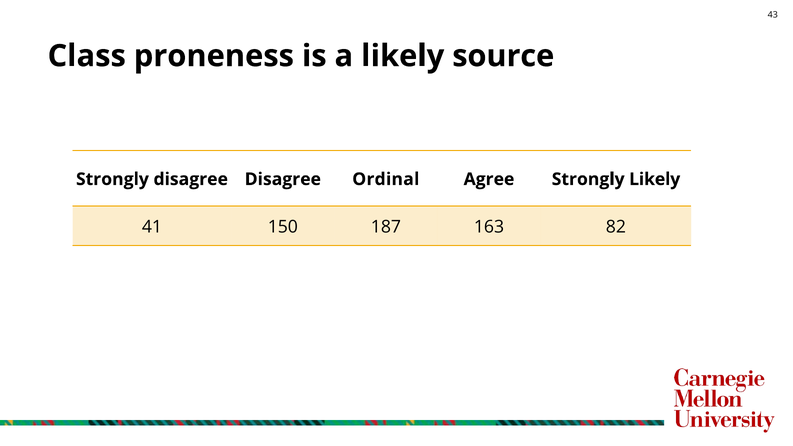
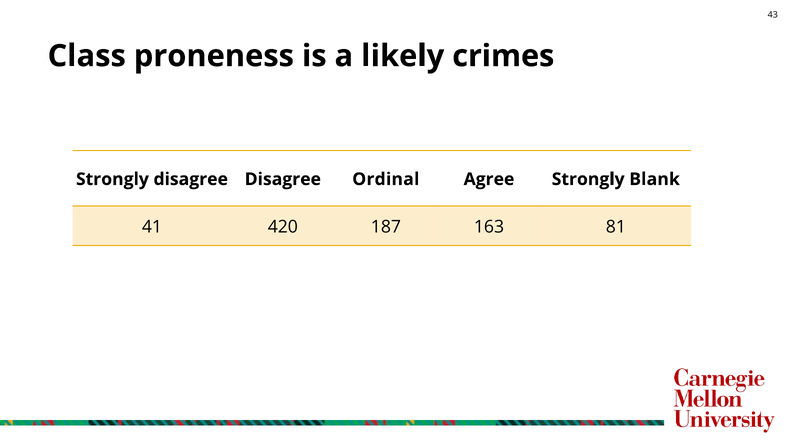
source: source -> crimes (503, 56)
Strongly Likely: Likely -> Blank (655, 179)
150: 150 -> 420 (283, 227)
82: 82 -> 81 (616, 227)
